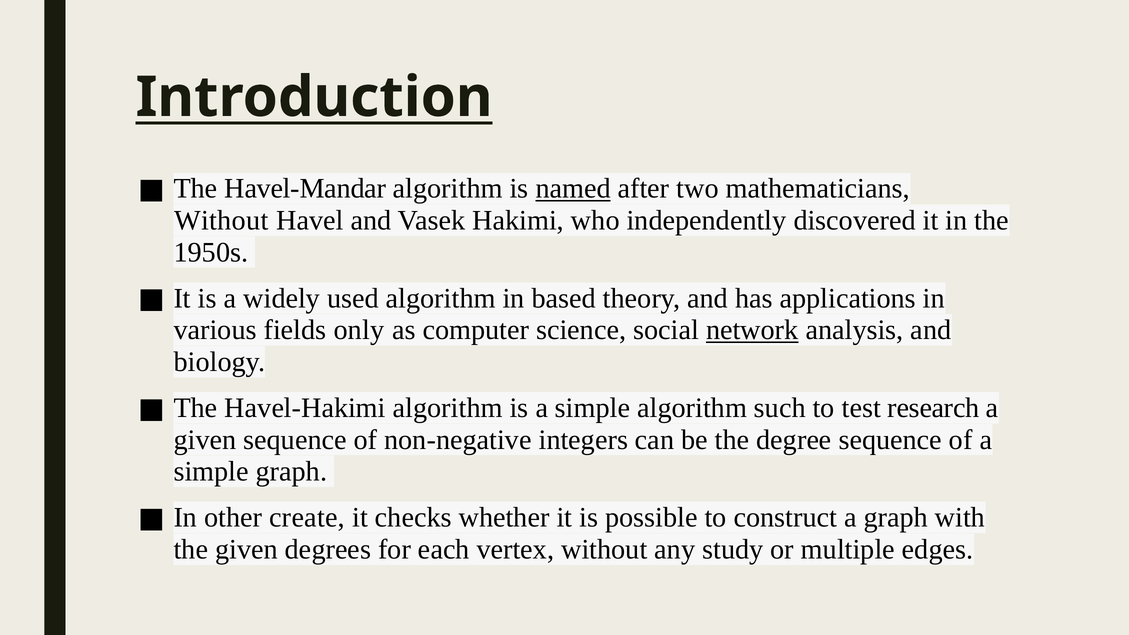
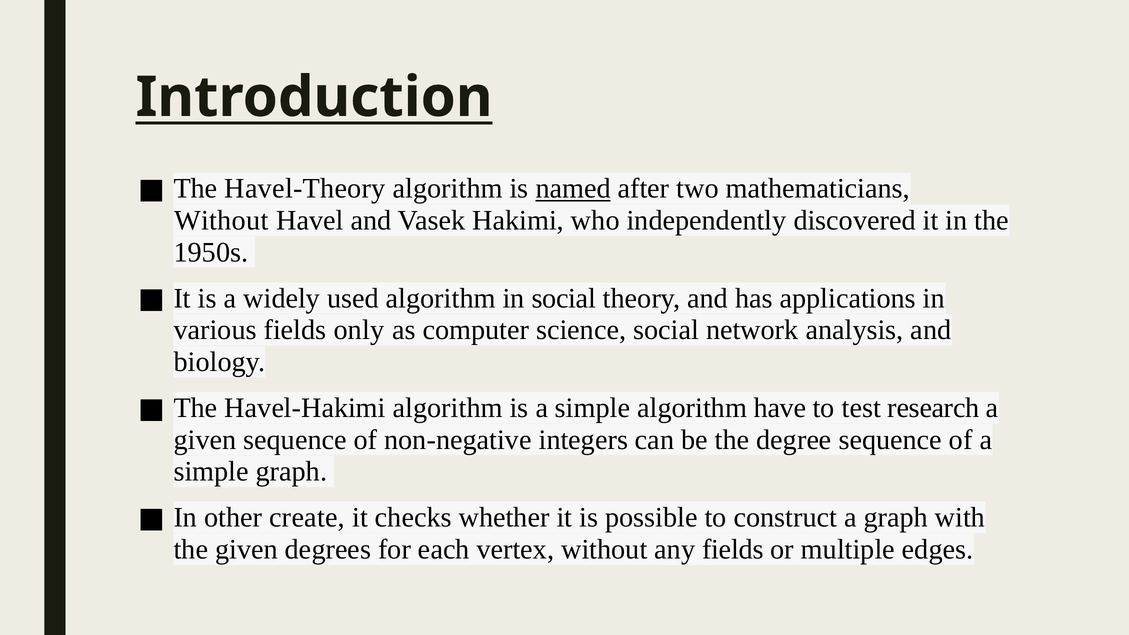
Havel-Mandar: Havel-Mandar -> Havel-Theory (305, 189)
in based: based -> social (564, 298)
network underline: present -> none (752, 330)
such: such -> have (780, 408)
any study: study -> fields (733, 549)
